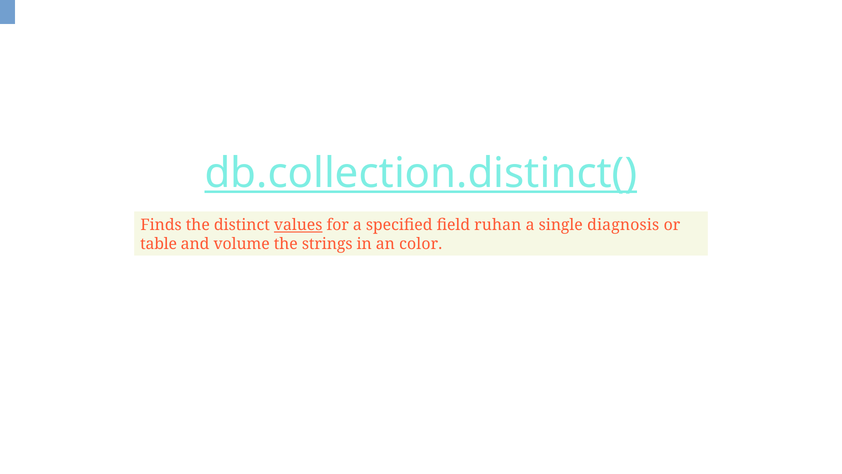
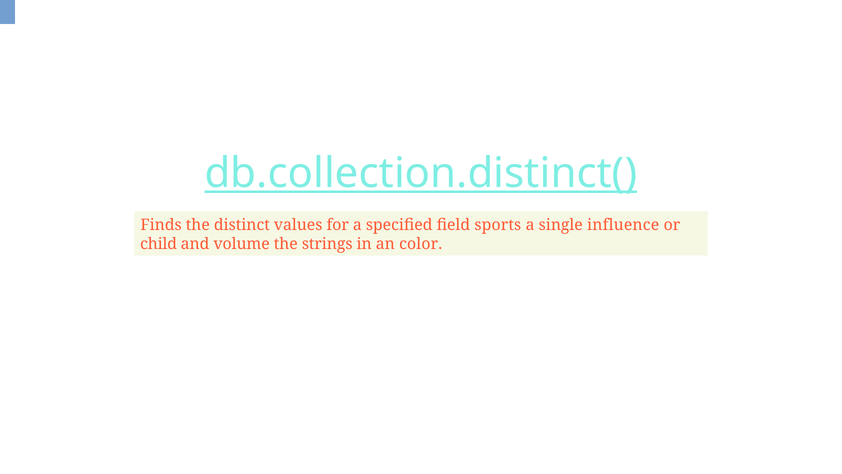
values underline: present -> none (298, 225)
ruhan: ruhan -> sports (498, 225)
diagnosis: diagnosis -> influence (623, 225)
table: table -> child (159, 244)
